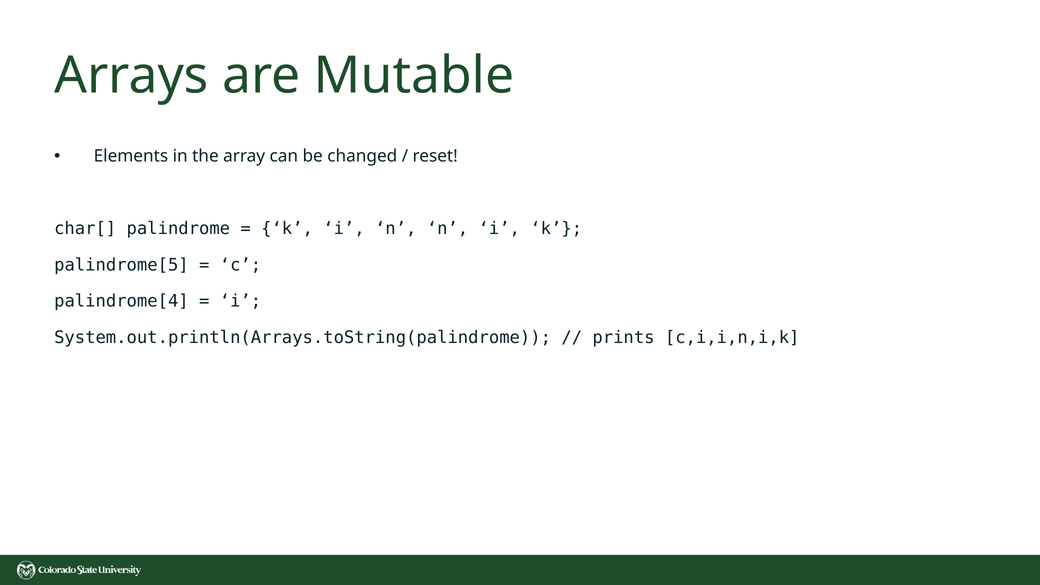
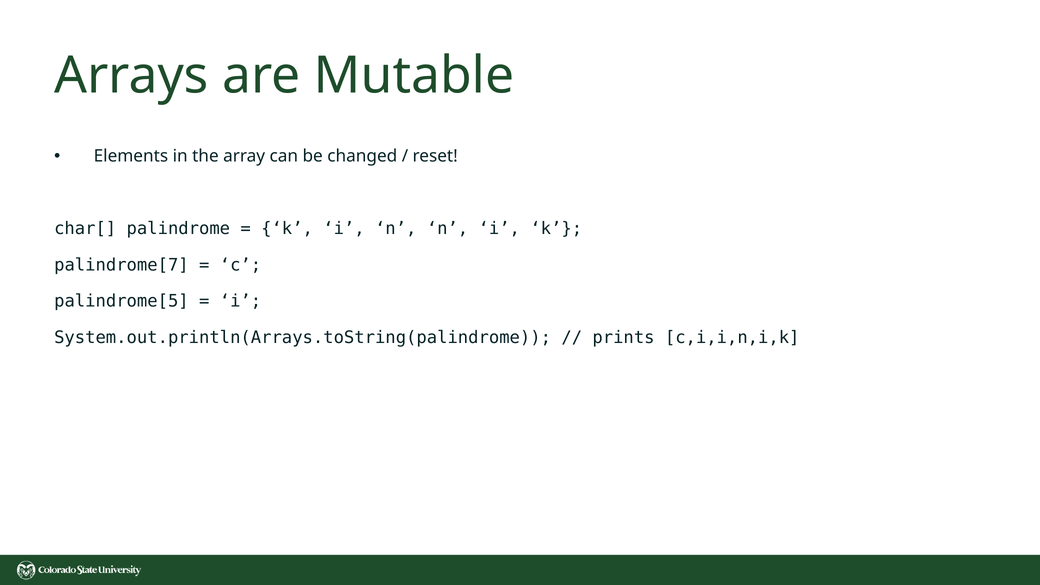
palindrome[5: palindrome[5 -> palindrome[7 (121, 265)
palindrome[4: palindrome[4 -> palindrome[5 (121, 301)
